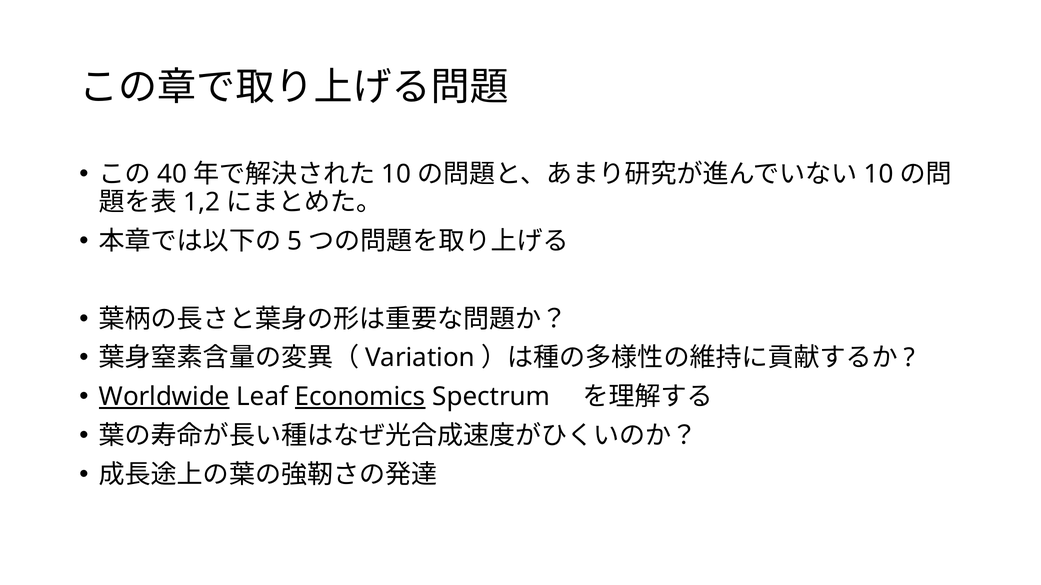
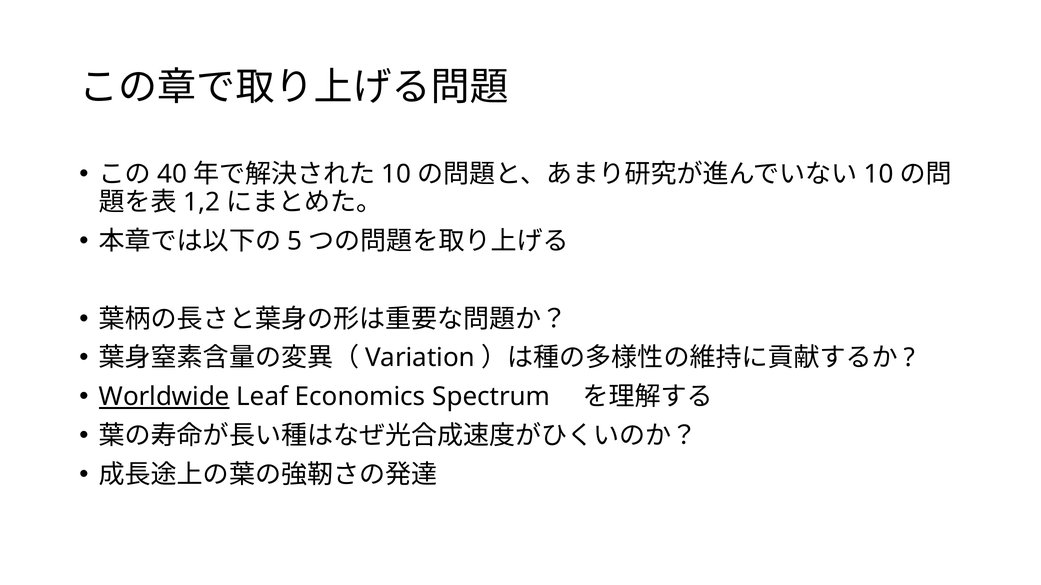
Economics underline: present -> none (360, 397)
